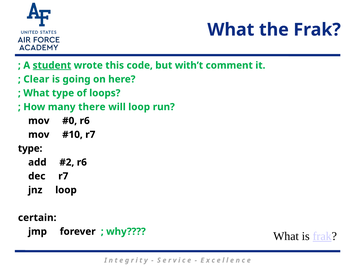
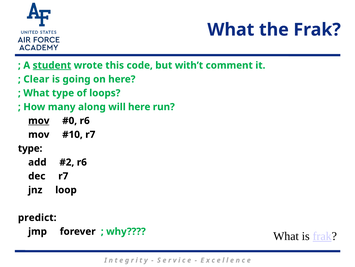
there: there -> along (92, 107)
will loop: loop -> here (139, 107)
mov underline: none -> present (39, 120)
certain: certain -> predict (37, 217)
